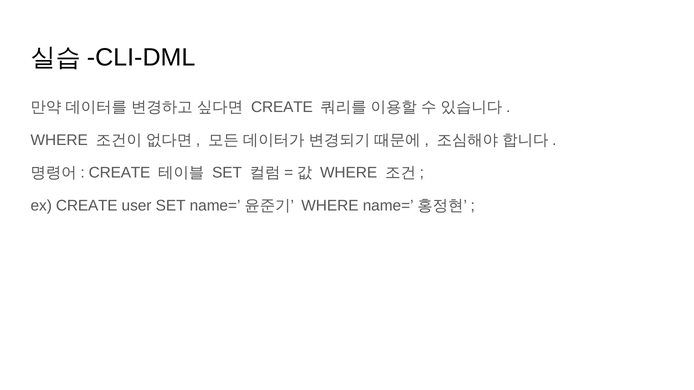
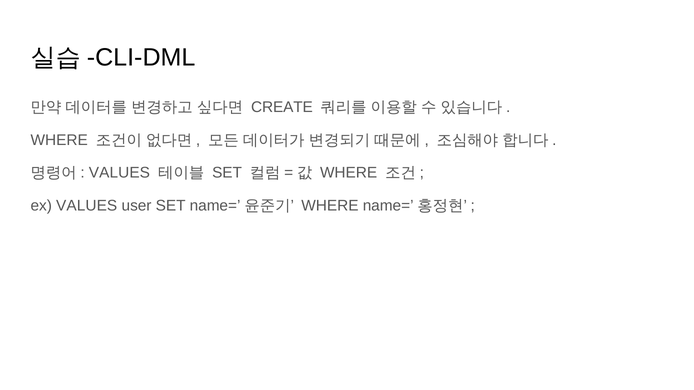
CREATE: CREATE -> VALUES (119, 173)
ex CREATE: CREATE -> VALUES (87, 206)
